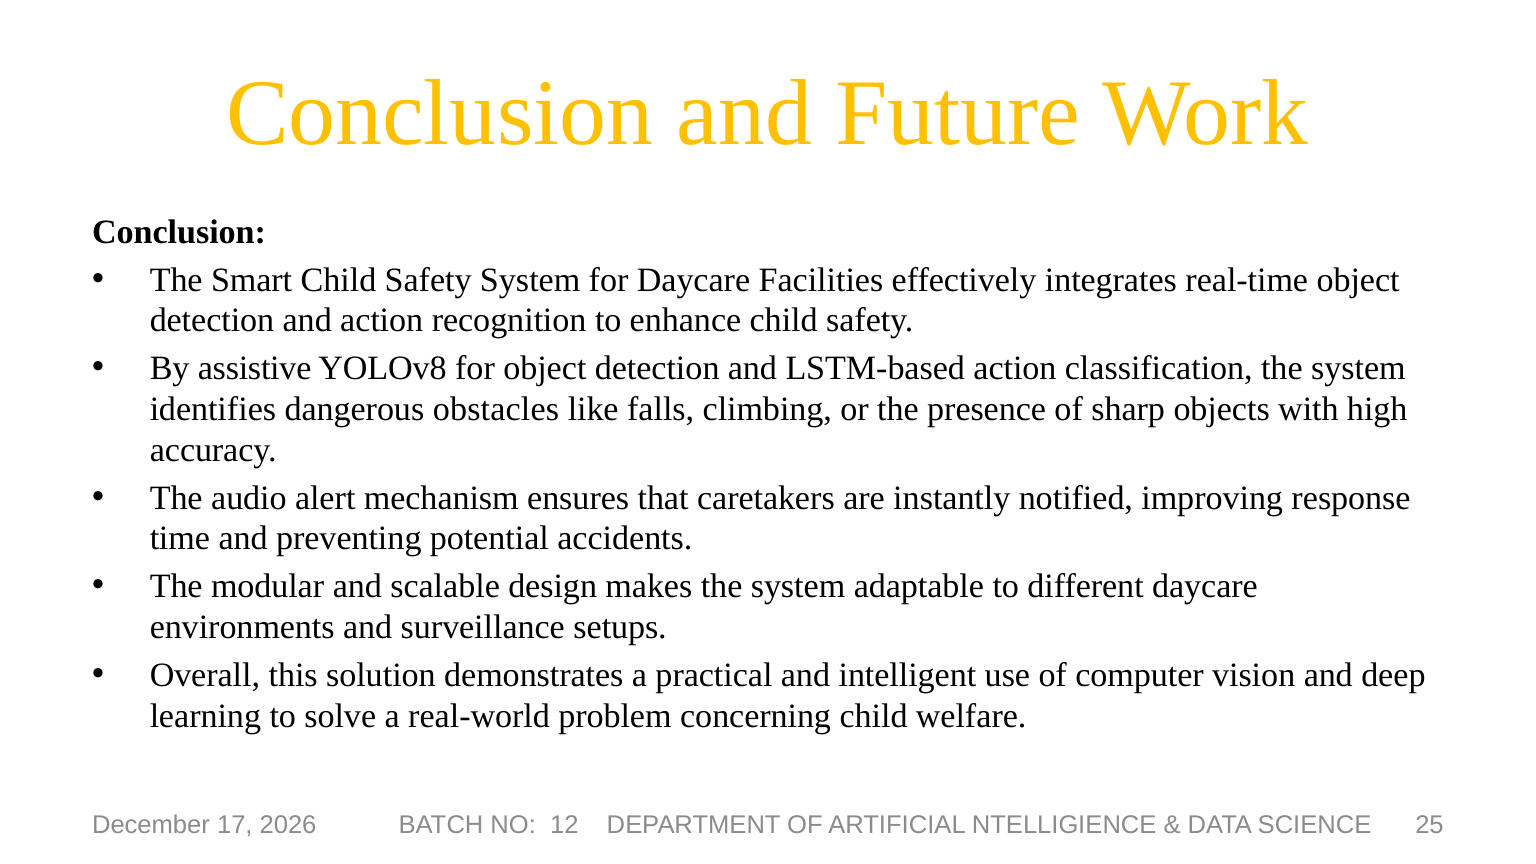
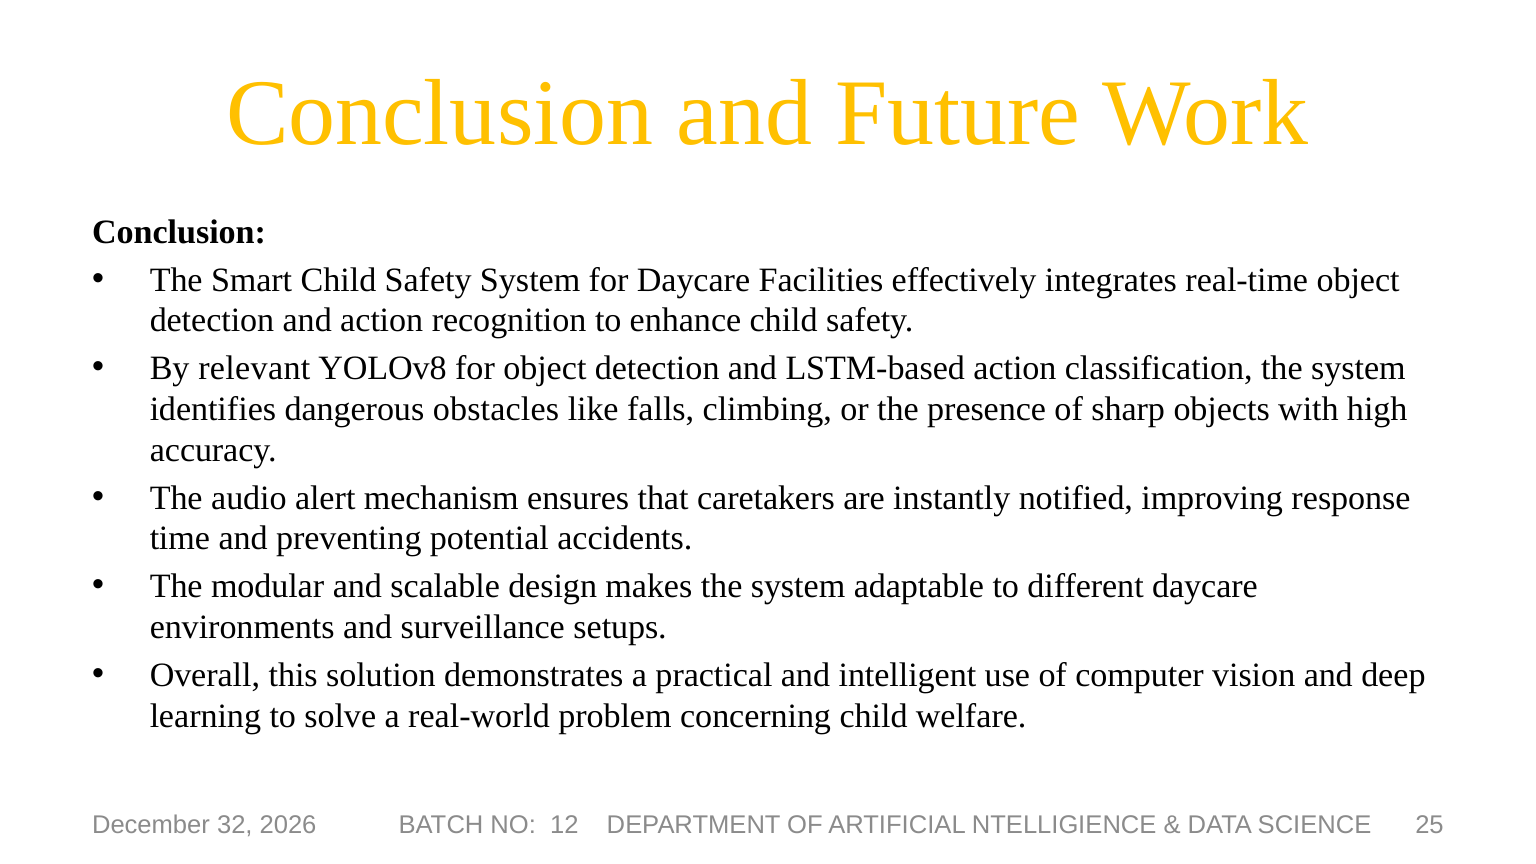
assistive: assistive -> relevant (254, 368)
17: 17 -> 32 (235, 826)
